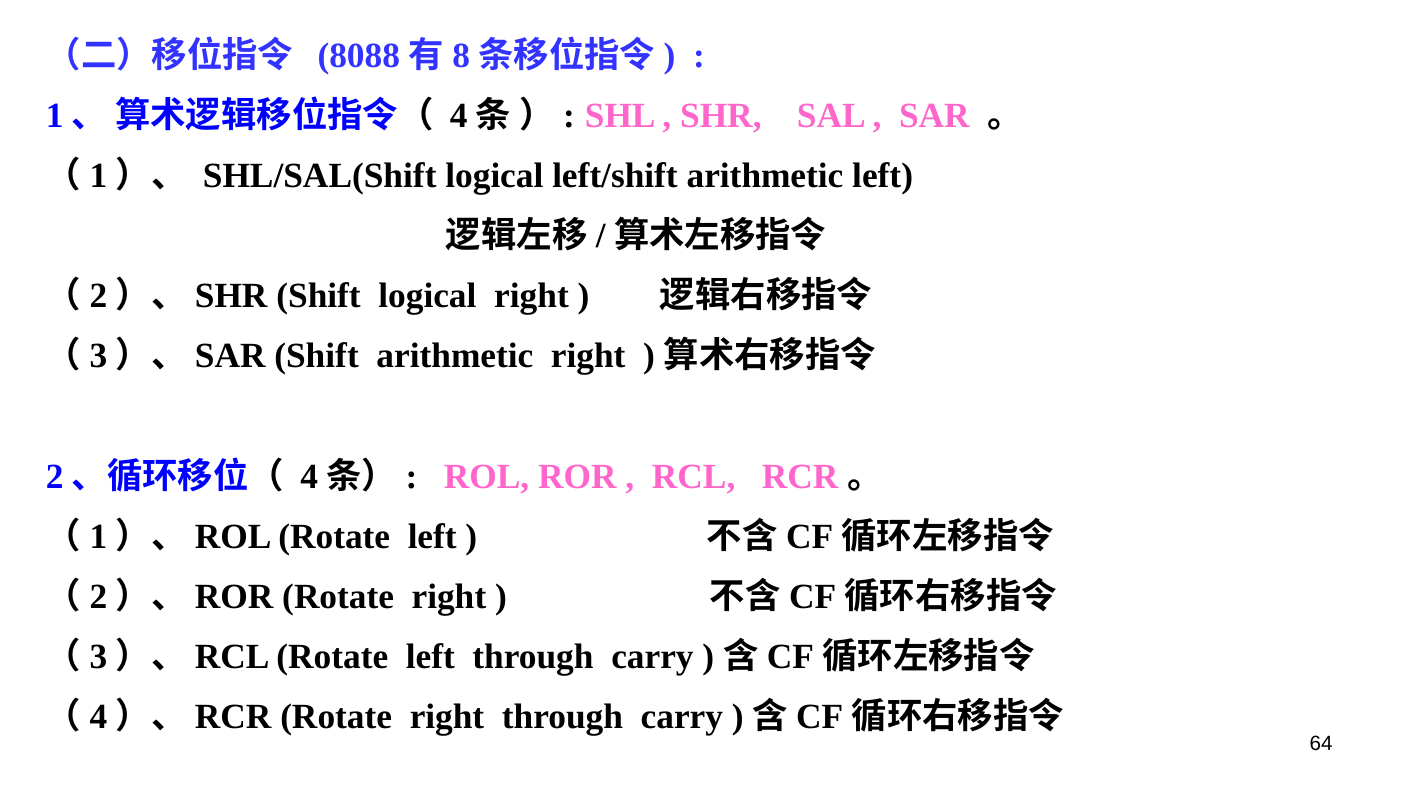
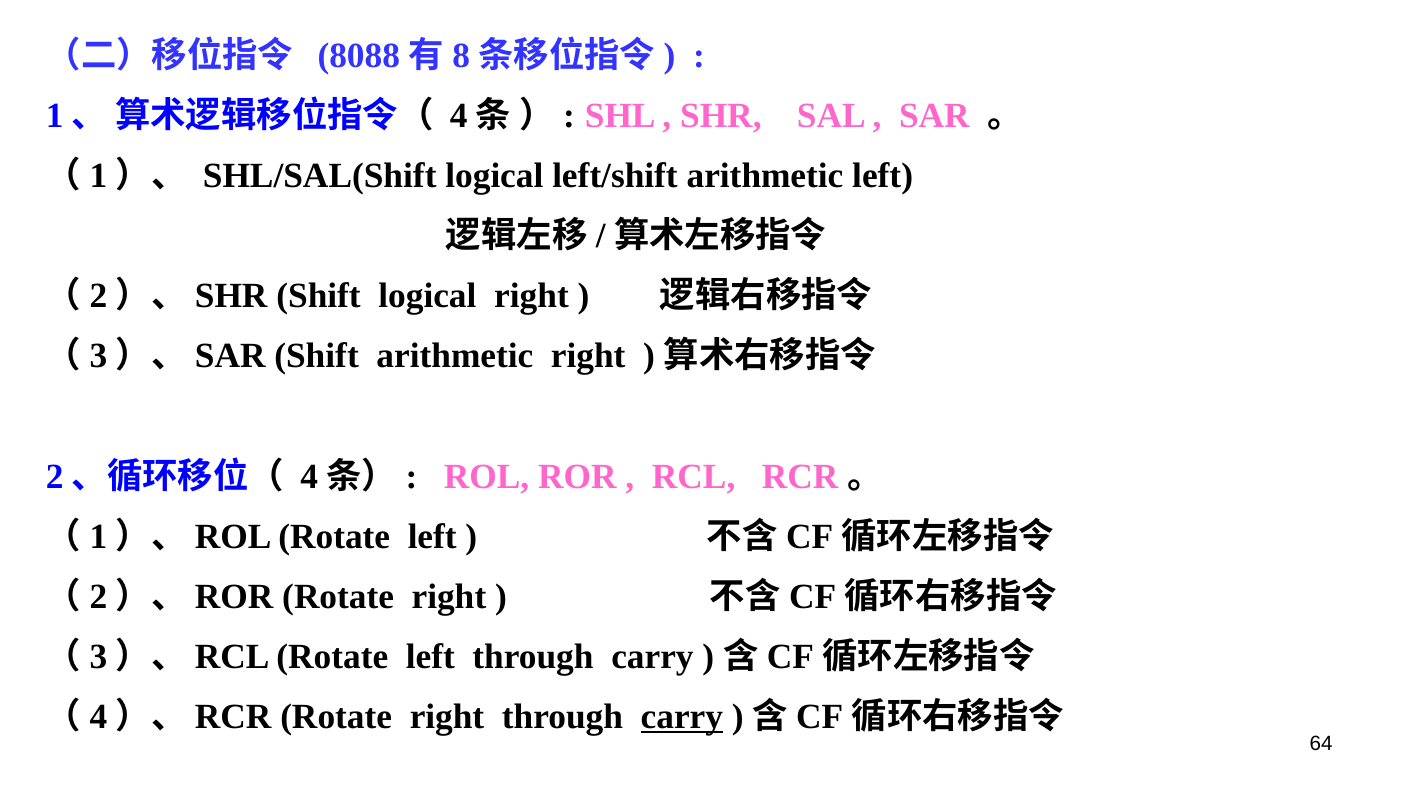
carry underline: none -> present (682, 716)
